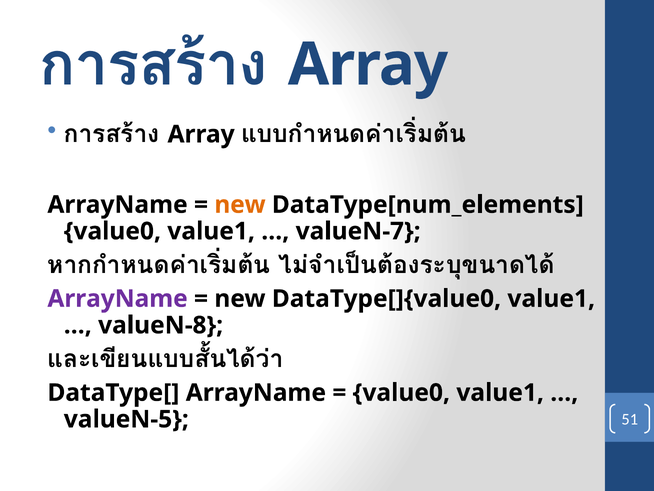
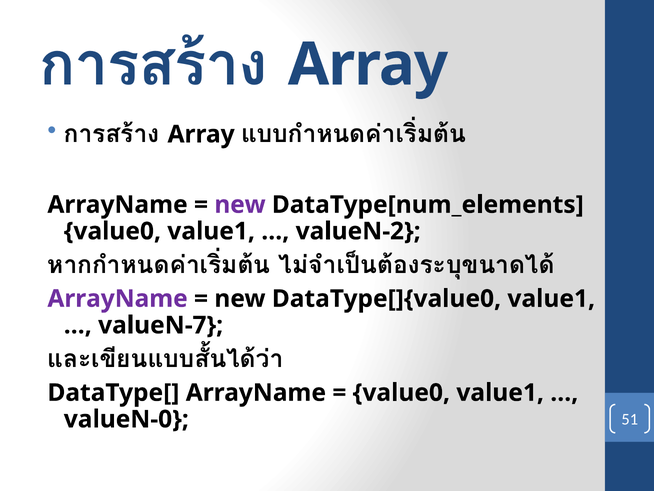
new colour: orange -> purple (240, 205)
valueN-7: valueN-7 -> valueN-2 (358, 231)
valueN-8: valueN-8 -> valueN-7 (161, 325)
valueN-5: valueN-5 -> valueN-0 (126, 419)
